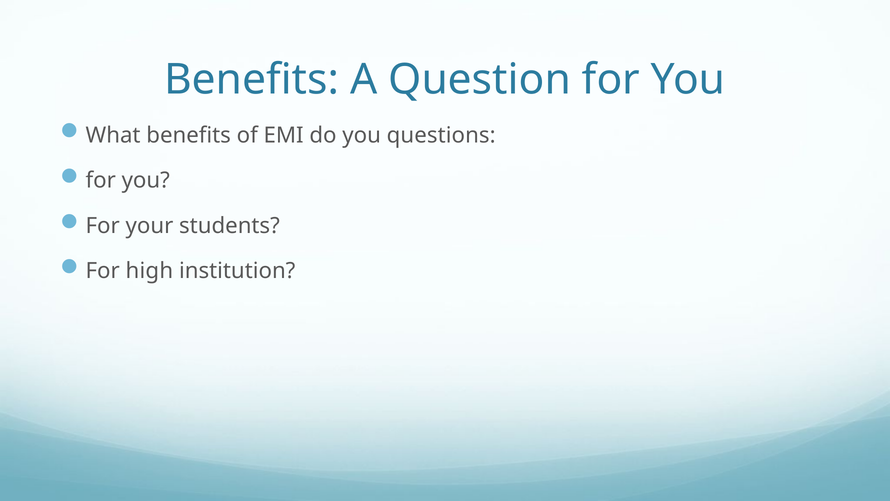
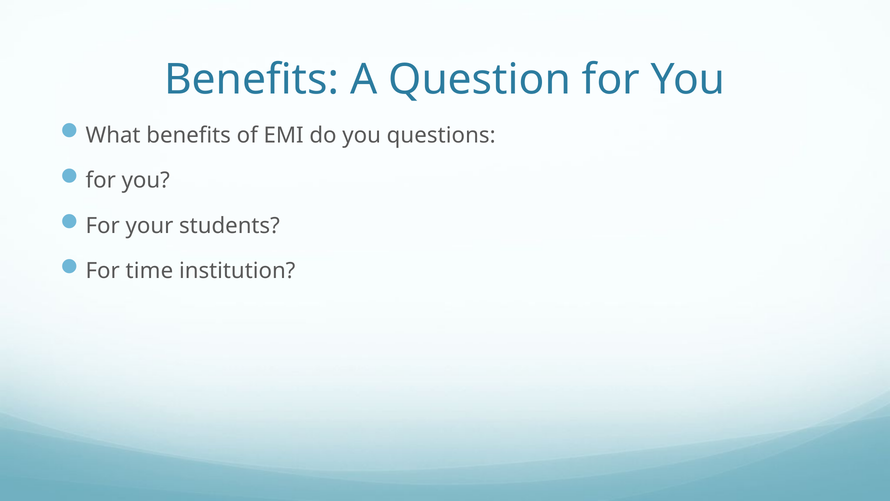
high: high -> time (149, 271)
